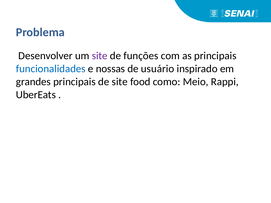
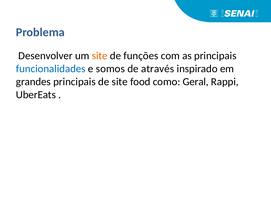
site colour: purple -> orange (100, 56)
nossas: nossas -> somos (110, 69)
usuário: usuário -> através (158, 69)
Meio: Meio -> Geral (196, 82)
